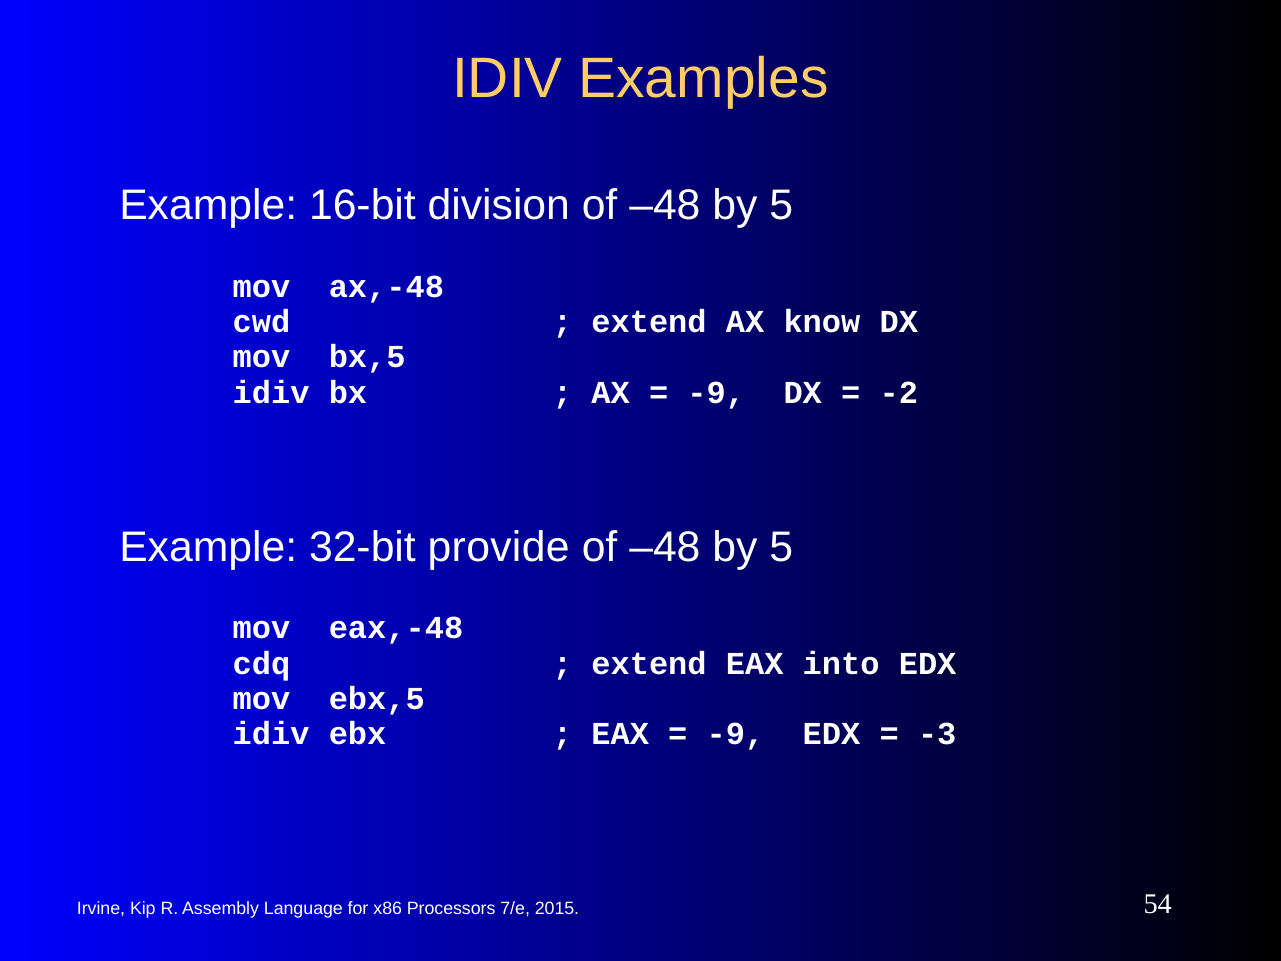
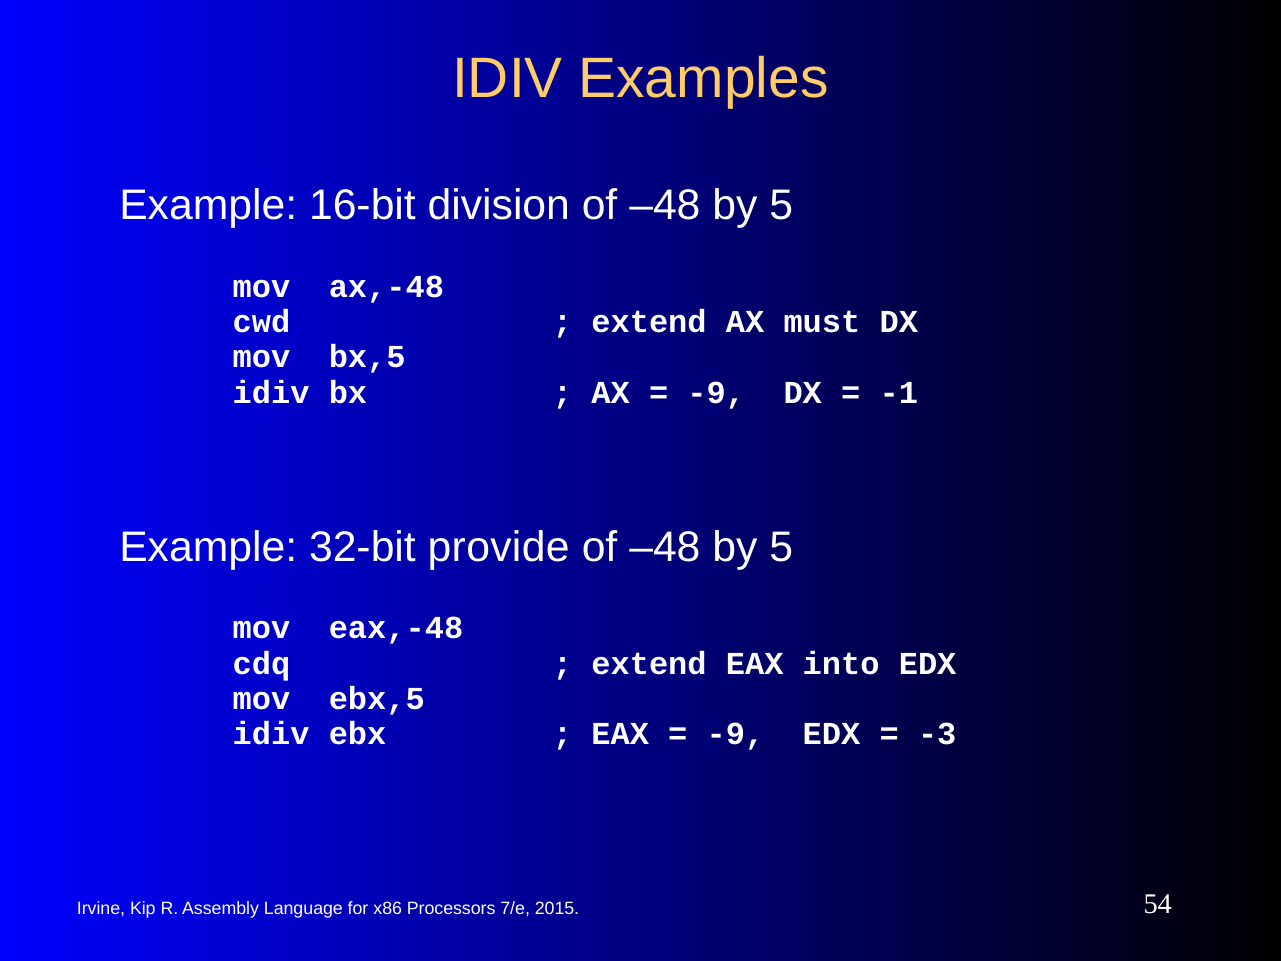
know: know -> must (822, 322)
-2: -2 -> -1 (899, 392)
